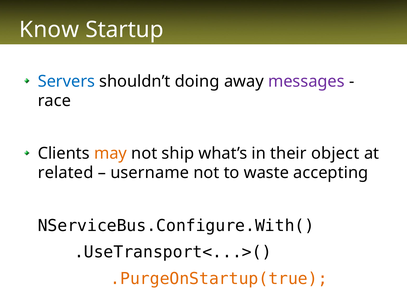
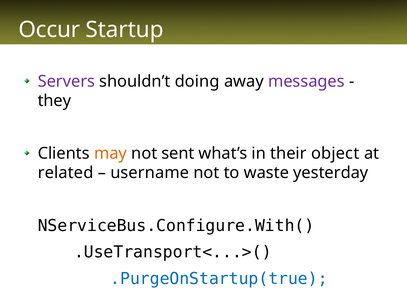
Know: Know -> Occur (49, 29)
Servers colour: blue -> purple (66, 81)
race: race -> they (54, 100)
ship: ship -> sent (178, 153)
accepting: accepting -> yesterday (331, 172)
.PurgeOnStartup(true colour: orange -> blue (219, 278)
